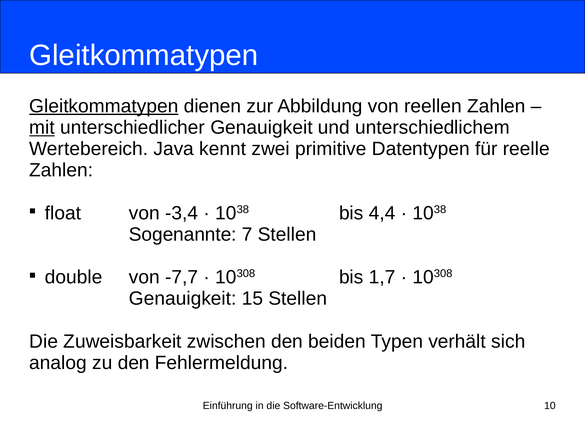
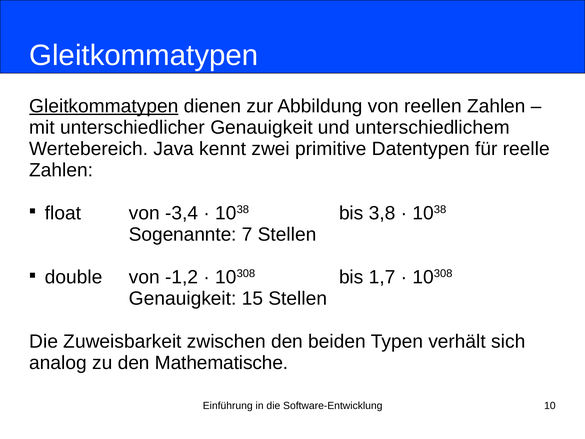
mit underline: present -> none (42, 127)
4,4: 4,4 -> 3,8 (382, 213)
-7,7: -7,7 -> -1,2 (182, 277)
Fehlermeldung: Fehlermeldung -> Mathematische (222, 363)
